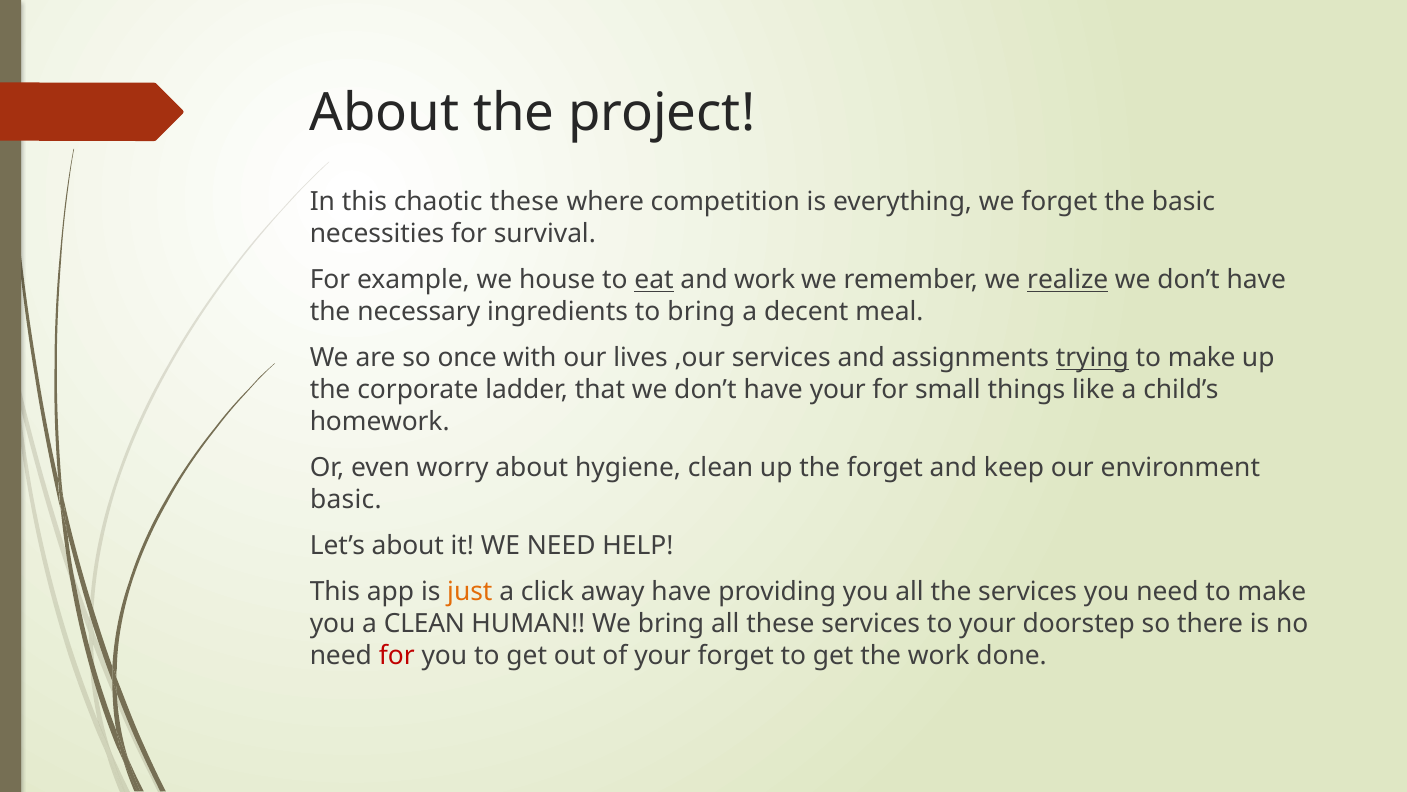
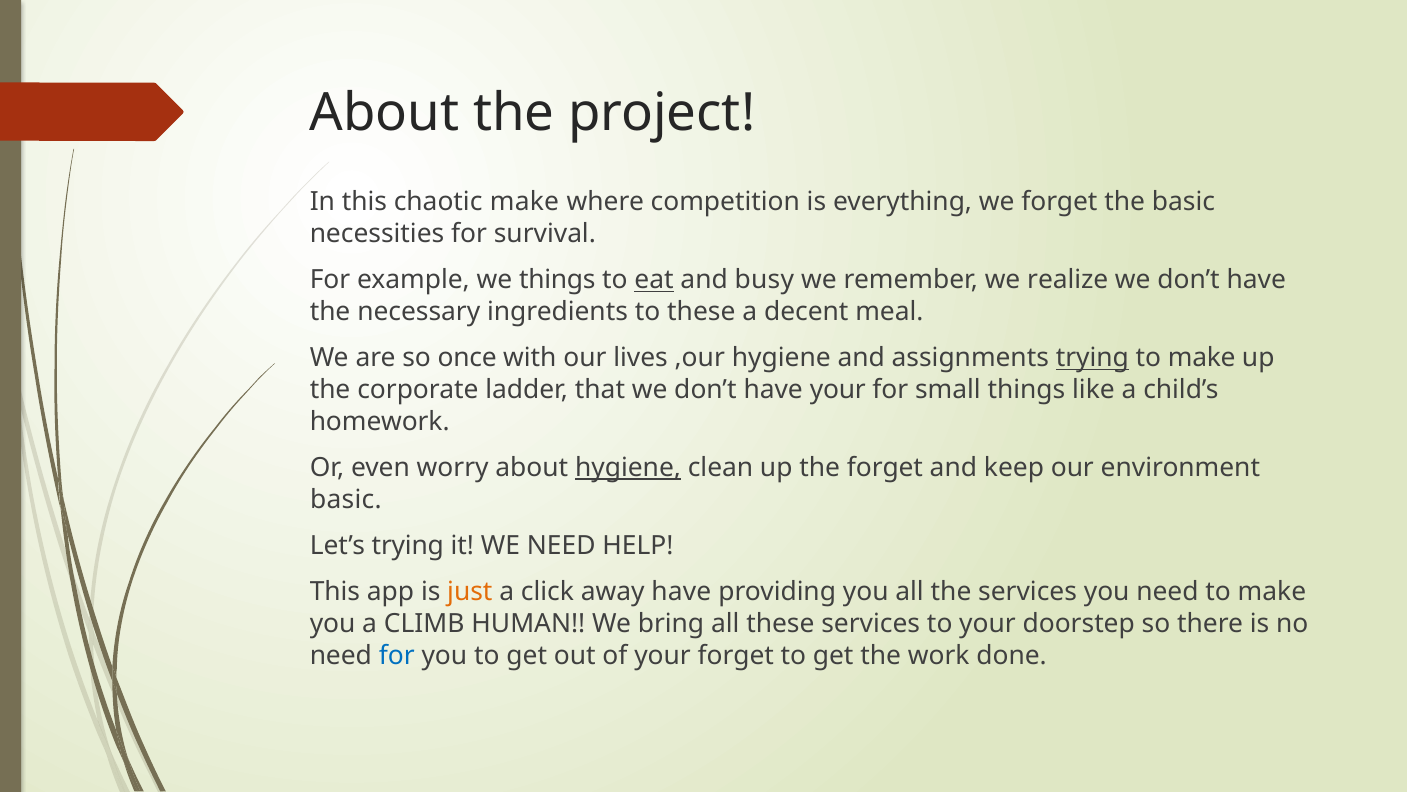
chaotic these: these -> make (524, 202)
we house: house -> things (557, 280)
and work: work -> busy (764, 280)
realize underline: present -> none (1068, 280)
to bring: bring -> these (701, 312)
,our services: services -> hygiene (781, 358)
hygiene underline: none -> present (628, 467)
Let’s about: about -> trying (408, 545)
a CLEAN: CLEAN -> CLIMB (424, 623)
for colour: red -> blue (397, 655)
